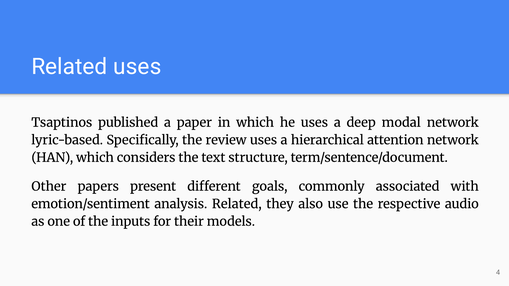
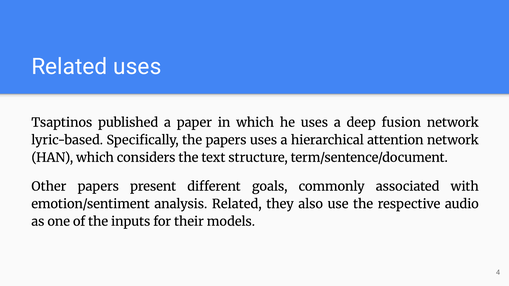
modal: modal -> fusion (401, 123)
the review: review -> papers (226, 140)
